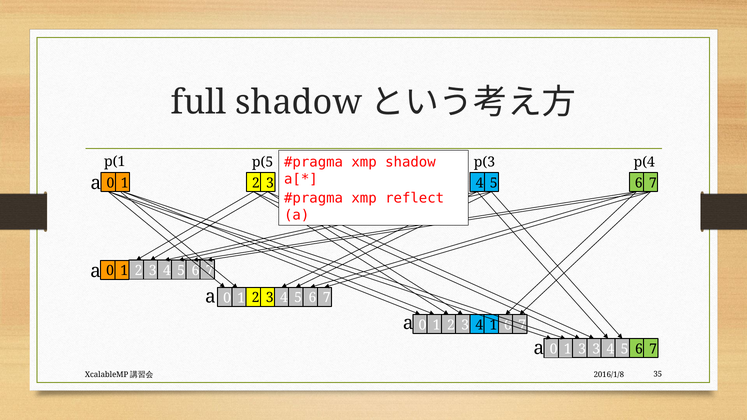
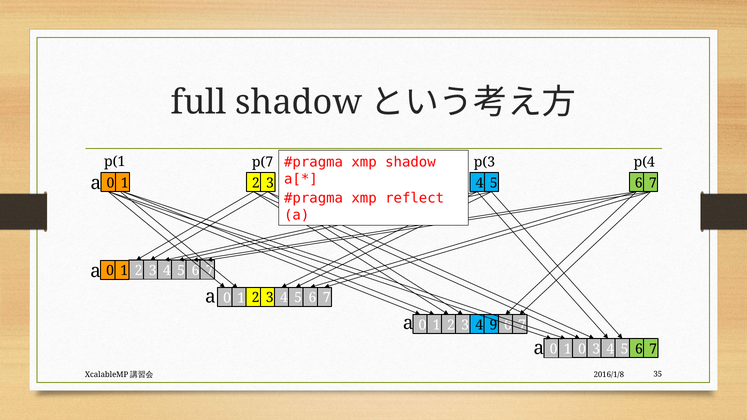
p(5: p(5 -> p(7 (263, 162)
4 1: 1 -> 9 (494, 325)
1 3: 3 -> 0 (582, 349)
